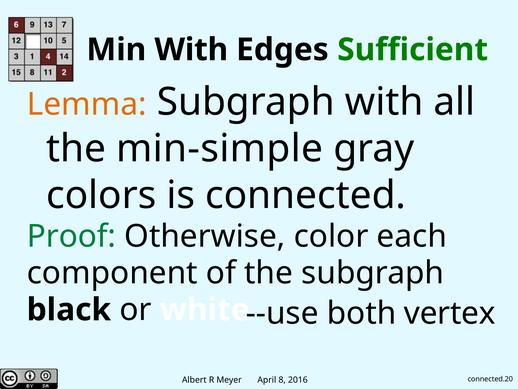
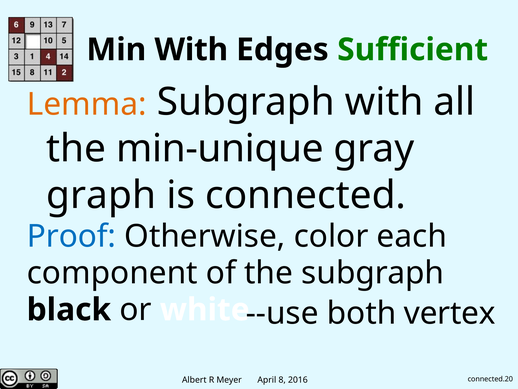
min-simple: min-simple -> min-unique (220, 149)
colors: colors -> graph (101, 195)
Proof colour: green -> blue (71, 236)
